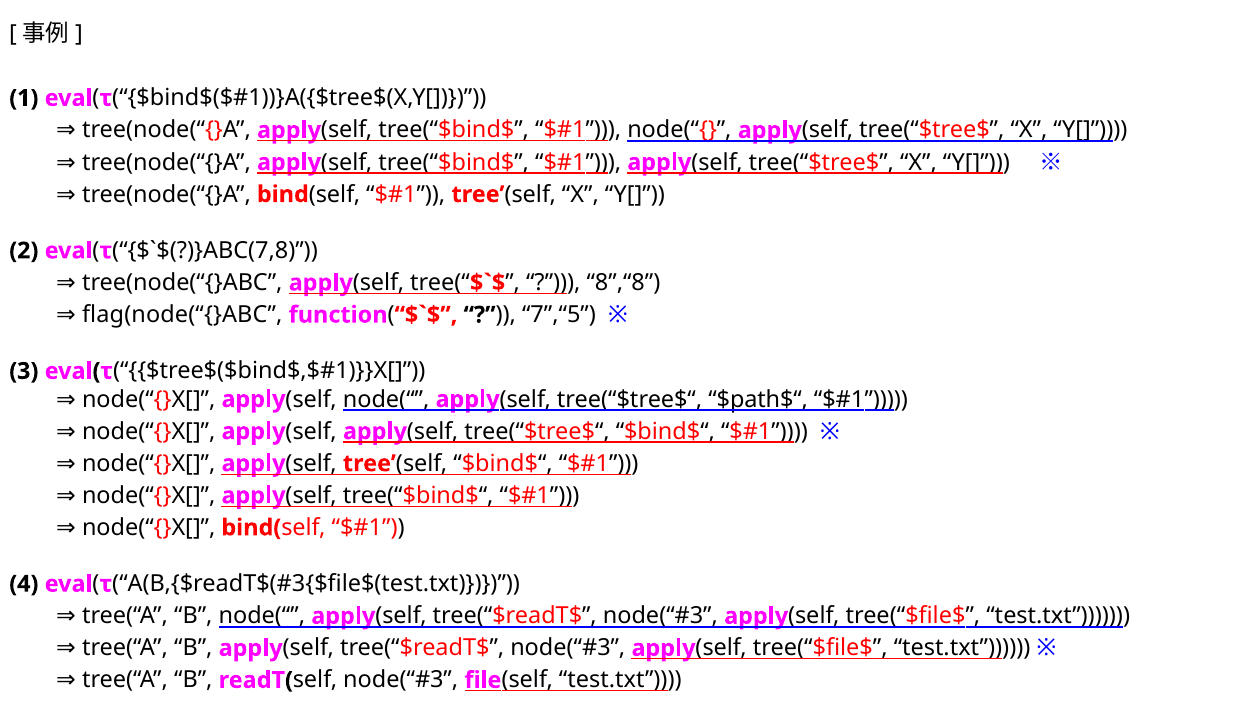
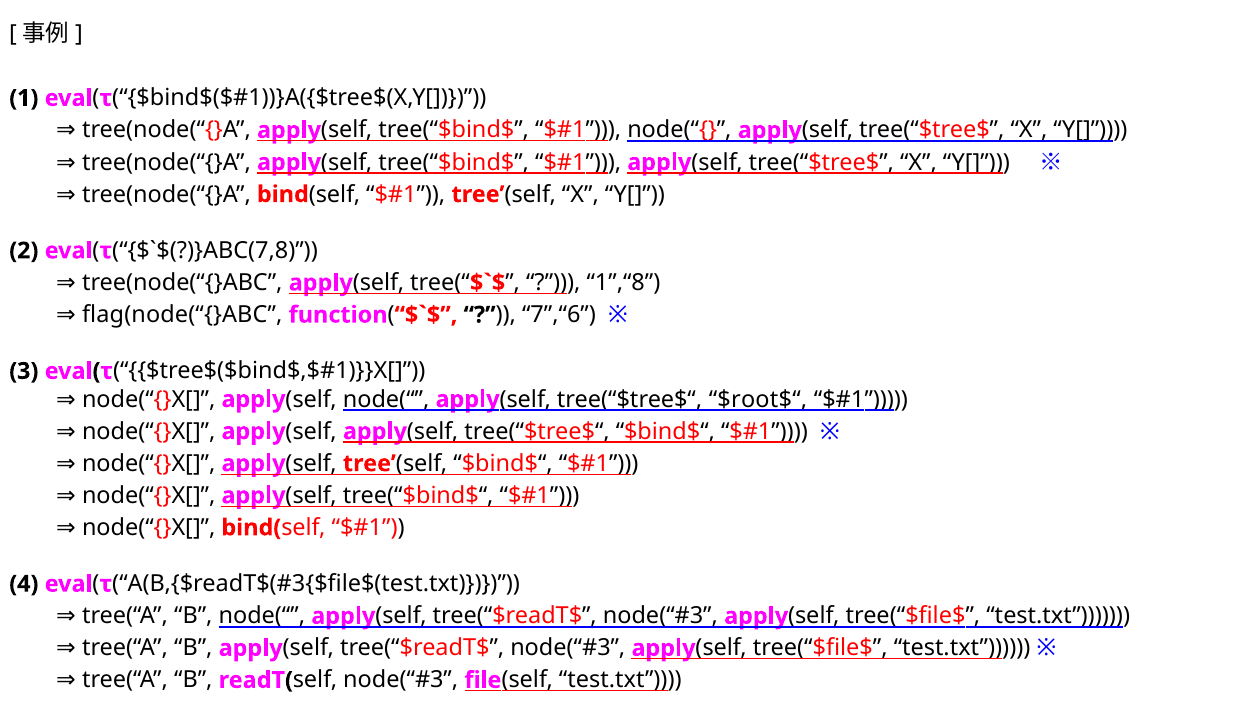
8”,“8: 8”,“8 -> 1”,“8 (623, 283)
7”,“5: 7”,“5 -> 7”,“6 (559, 315)
$path$“: $path$“ -> $root$“ (758, 399)
